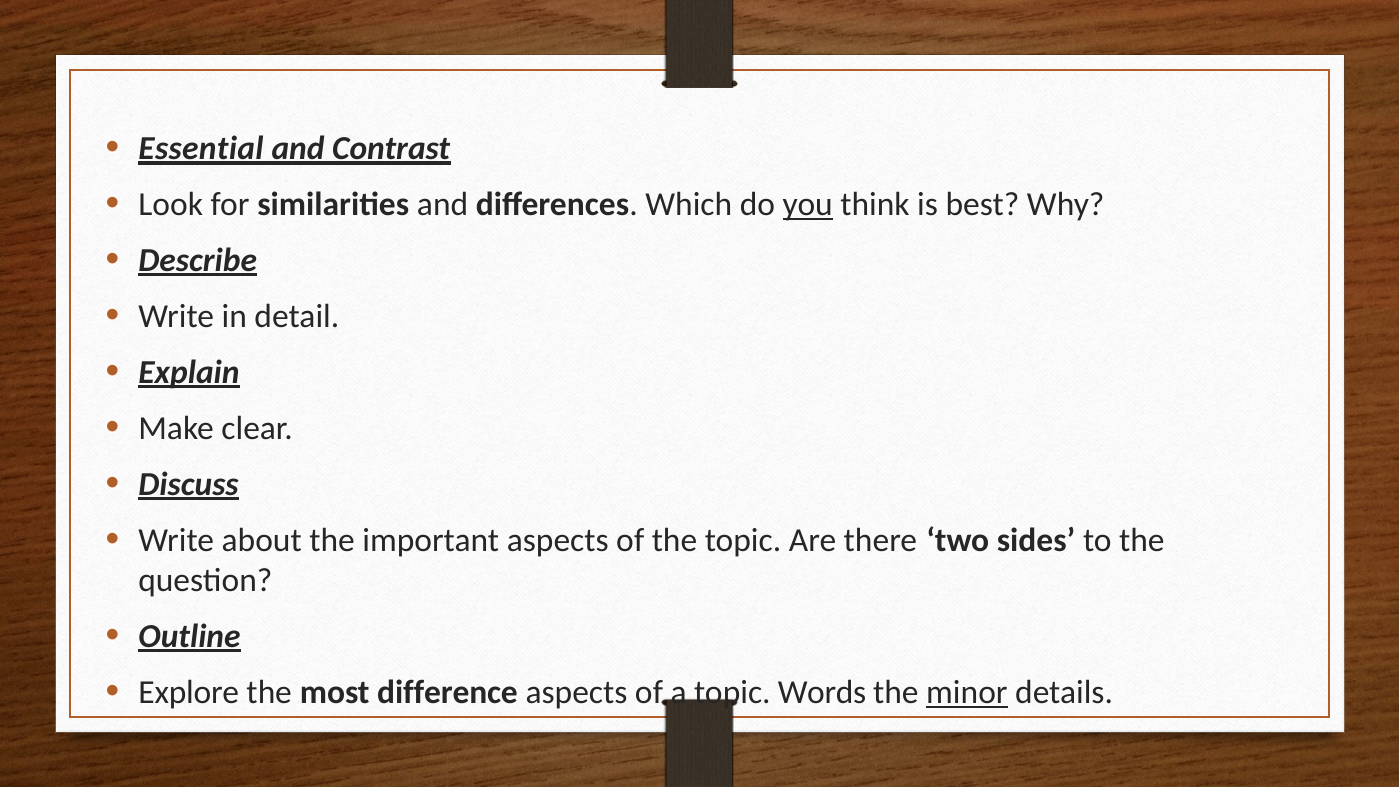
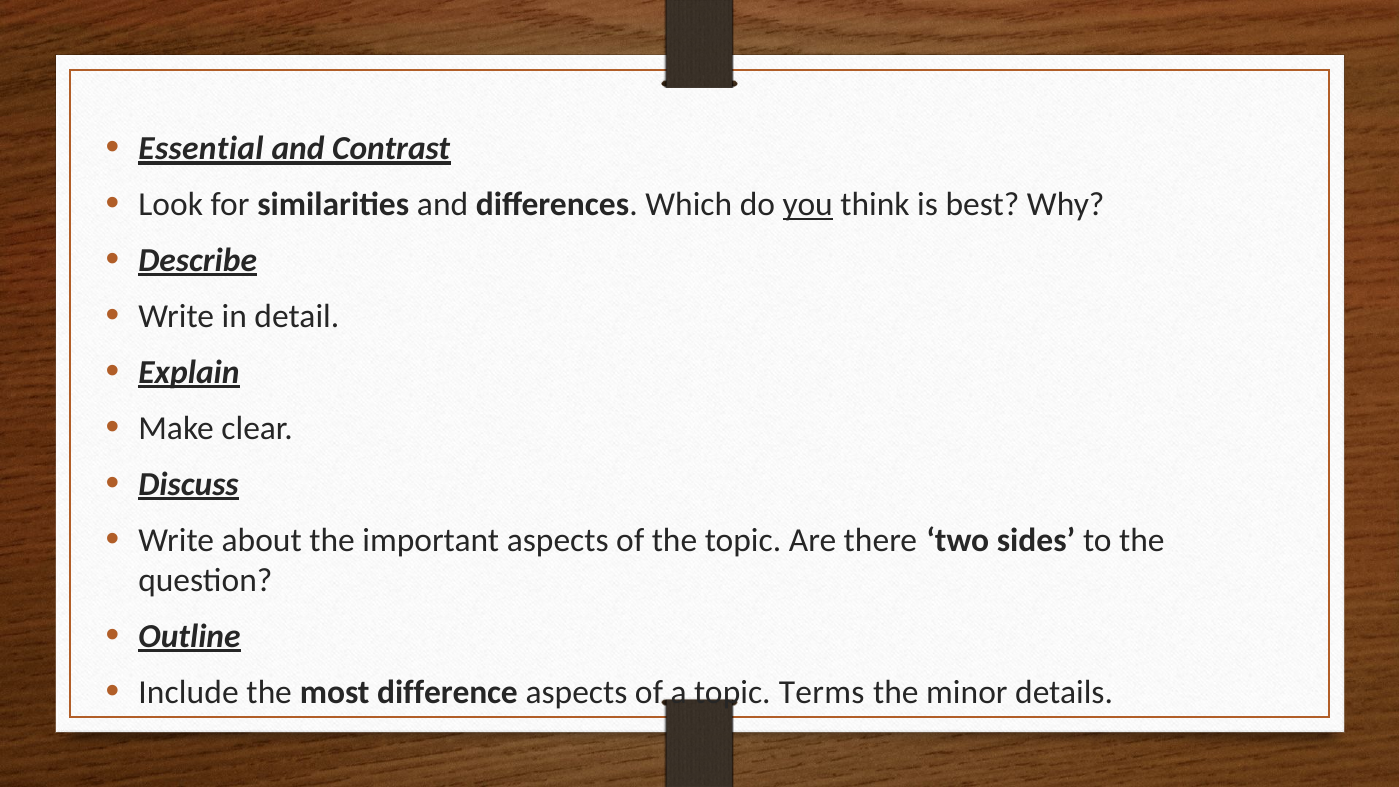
Explore: Explore -> Include (189, 692)
Words: Words -> Terms (822, 692)
minor underline: present -> none (967, 692)
